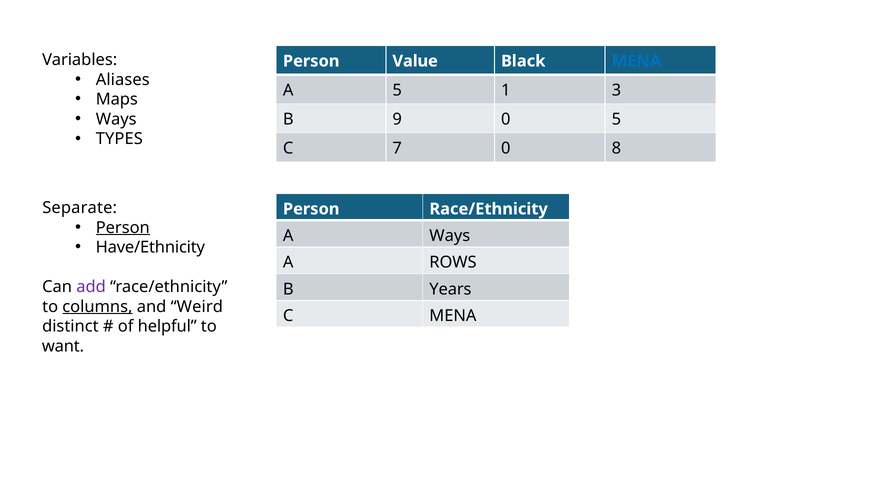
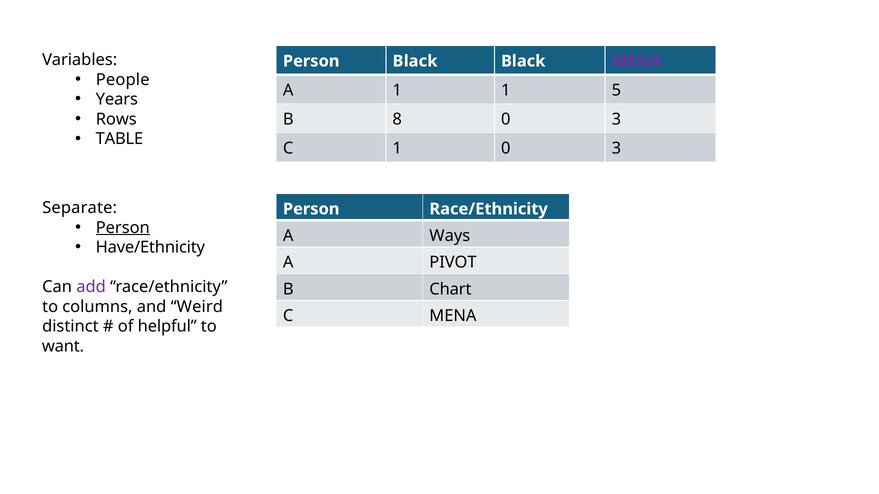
Person Value: Value -> Black (415, 61)
MENA colour: blue -> purple (636, 61)
Aliases: Aliases -> People (123, 80)
A 5: 5 -> 1 (397, 90)
3: 3 -> 5 (616, 90)
Maps: Maps -> Years (117, 100)
Ways: Ways -> Rows (116, 119)
9: 9 -> 8 (397, 119)
5: 5 -> 3 (616, 119)
TYPES: TYPES -> TABLE (119, 139)
C 7: 7 -> 1 (397, 148)
8: 8 -> 3 (616, 148)
ROWS: ROWS -> PIVOT (453, 263)
Years: Years -> Chart (450, 289)
columns underline: present -> none (97, 307)
